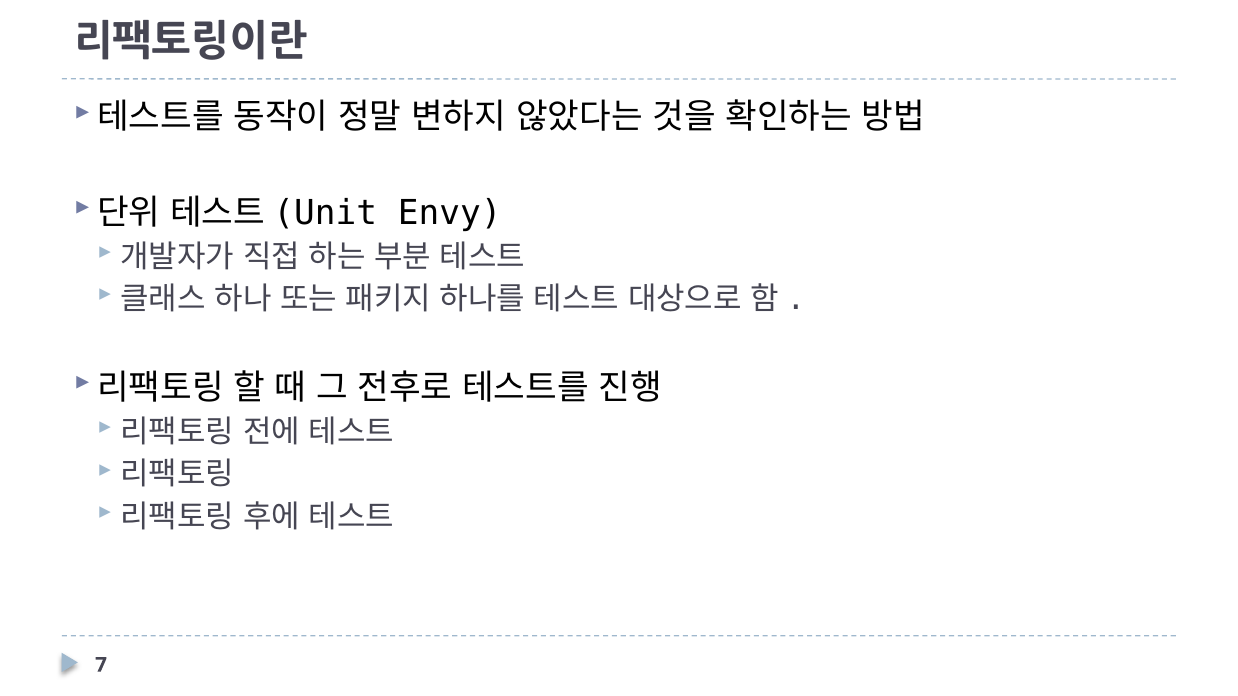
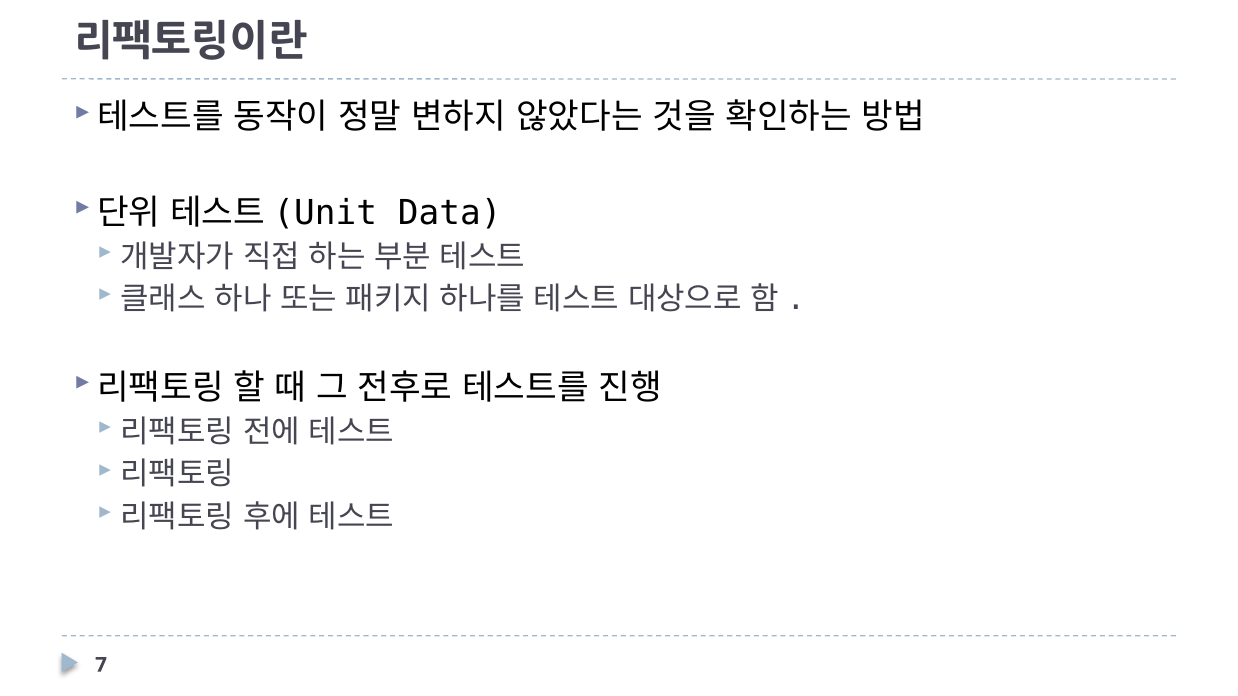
Envy: Envy -> Data (450, 213)
